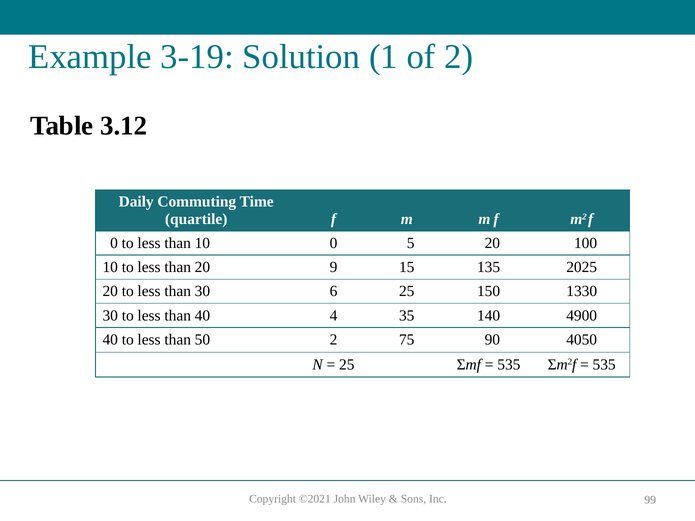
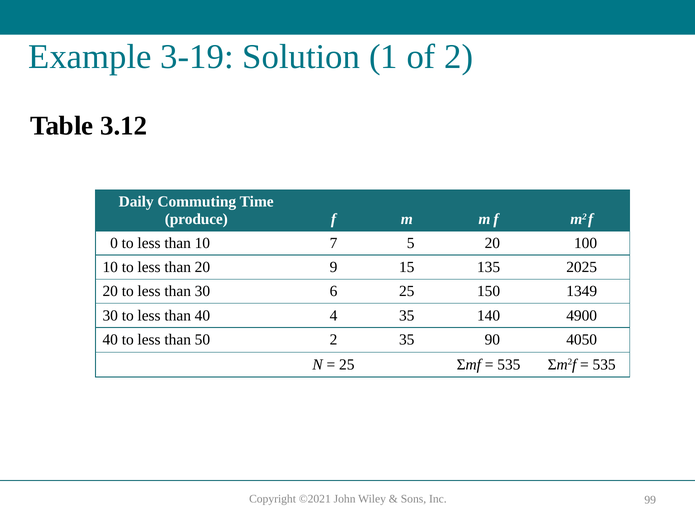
quartile: quartile -> produce (196, 219)
10 0: 0 -> 7 (333, 243)
1330: 1330 -> 1349 (582, 292)
2 75: 75 -> 35 (407, 340)
